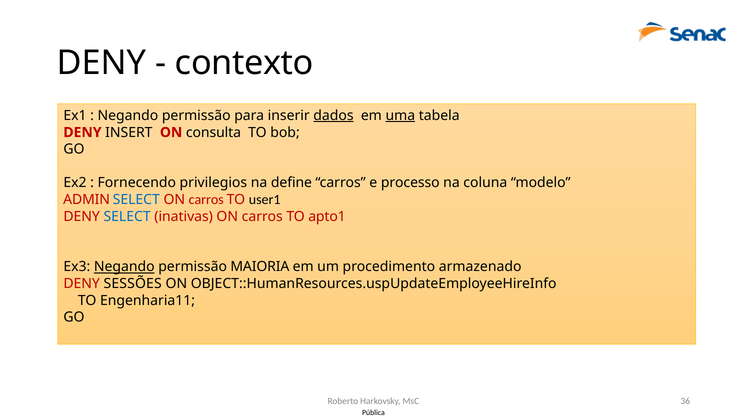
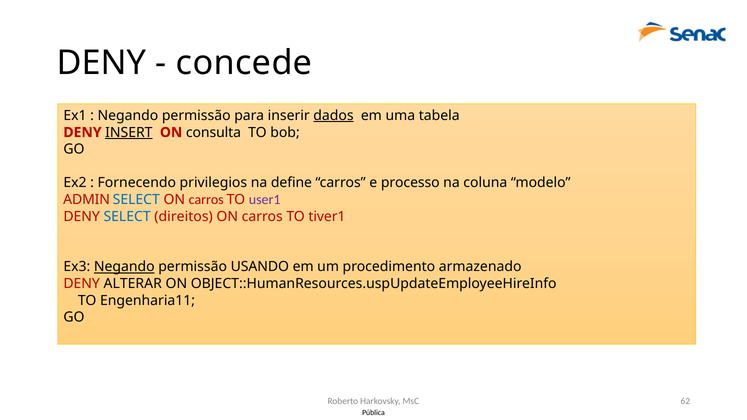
contexto: contexto -> concede (244, 63)
uma underline: present -> none (400, 116)
INSERT underline: none -> present (129, 133)
user1 colour: black -> purple (265, 200)
inativas: inativas -> direitos (184, 217)
apto1: apto1 -> tiver1 (327, 217)
MAIORIA: MAIORIA -> USANDO (260, 267)
SESSÕES: SESSÕES -> ALTERAR (133, 284)
36: 36 -> 62 (685, 401)
